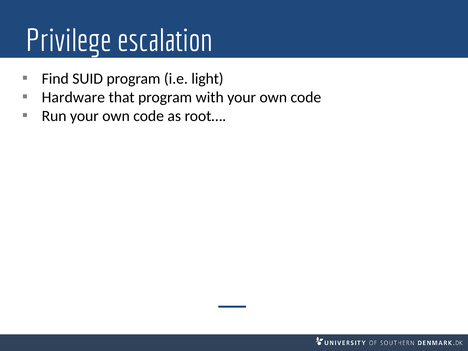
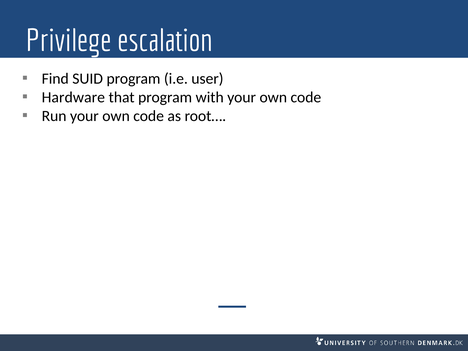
light: light -> user (207, 79)
